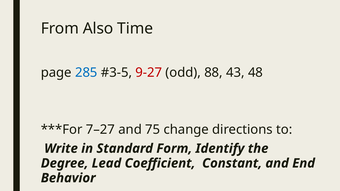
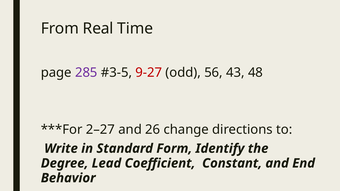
Also: Also -> Real (98, 29)
285 colour: blue -> purple (86, 73)
88: 88 -> 56 (213, 73)
7–27: 7–27 -> 2–27 (100, 130)
75: 75 -> 26 (153, 130)
